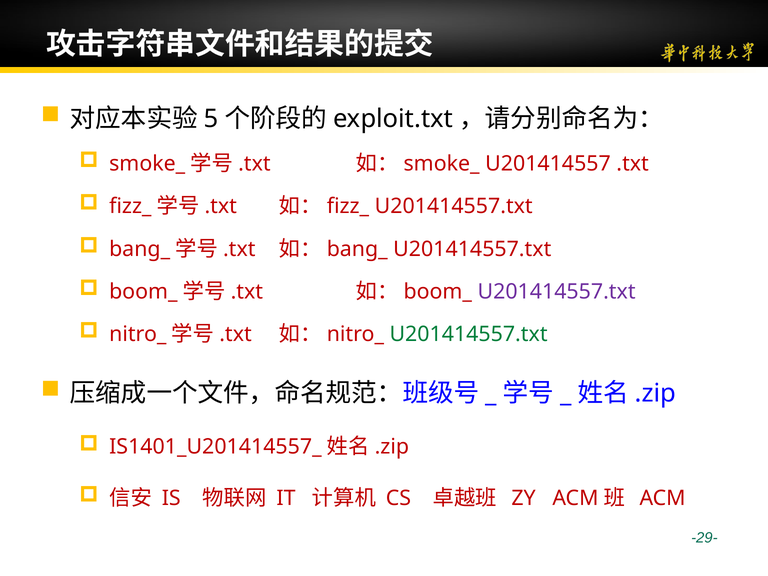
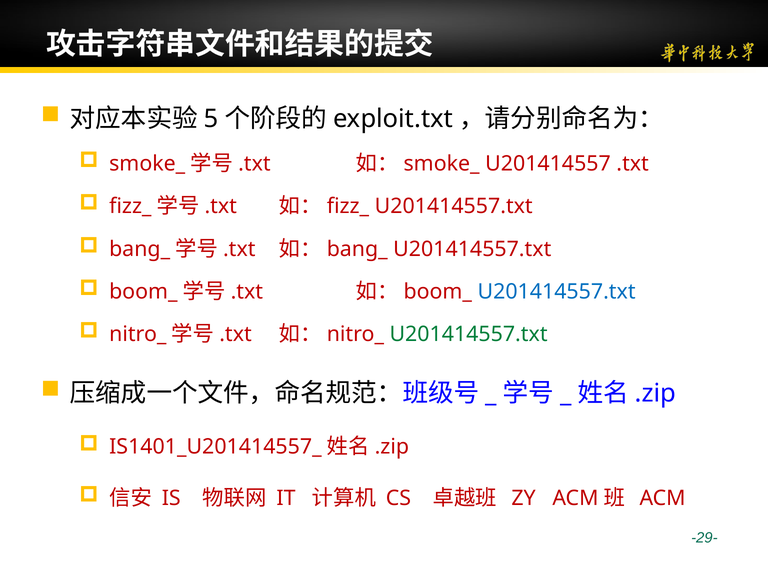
U201414557.txt colour: purple -> blue (557, 292)
